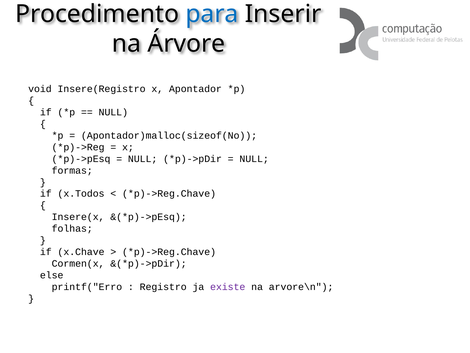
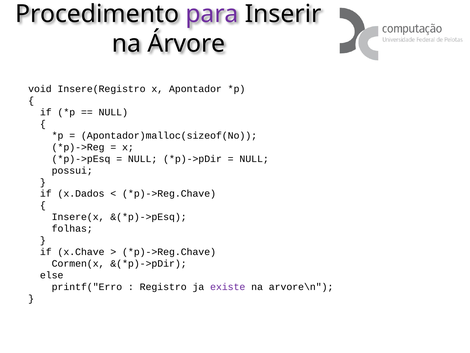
para colour: blue -> purple (212, 14)
formas: formas -> possui (72, 170)
x.Todos: x.Todos -> x.Dados (81, 193)
